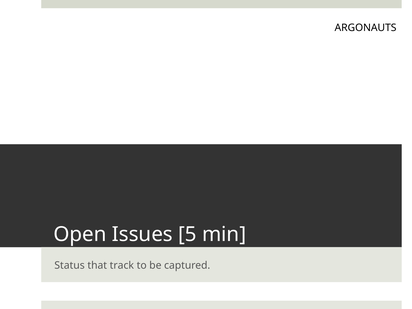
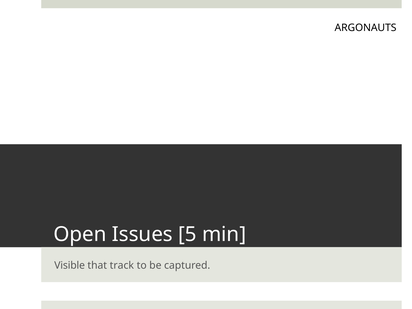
Status: Status -> Visible (70, 265)
